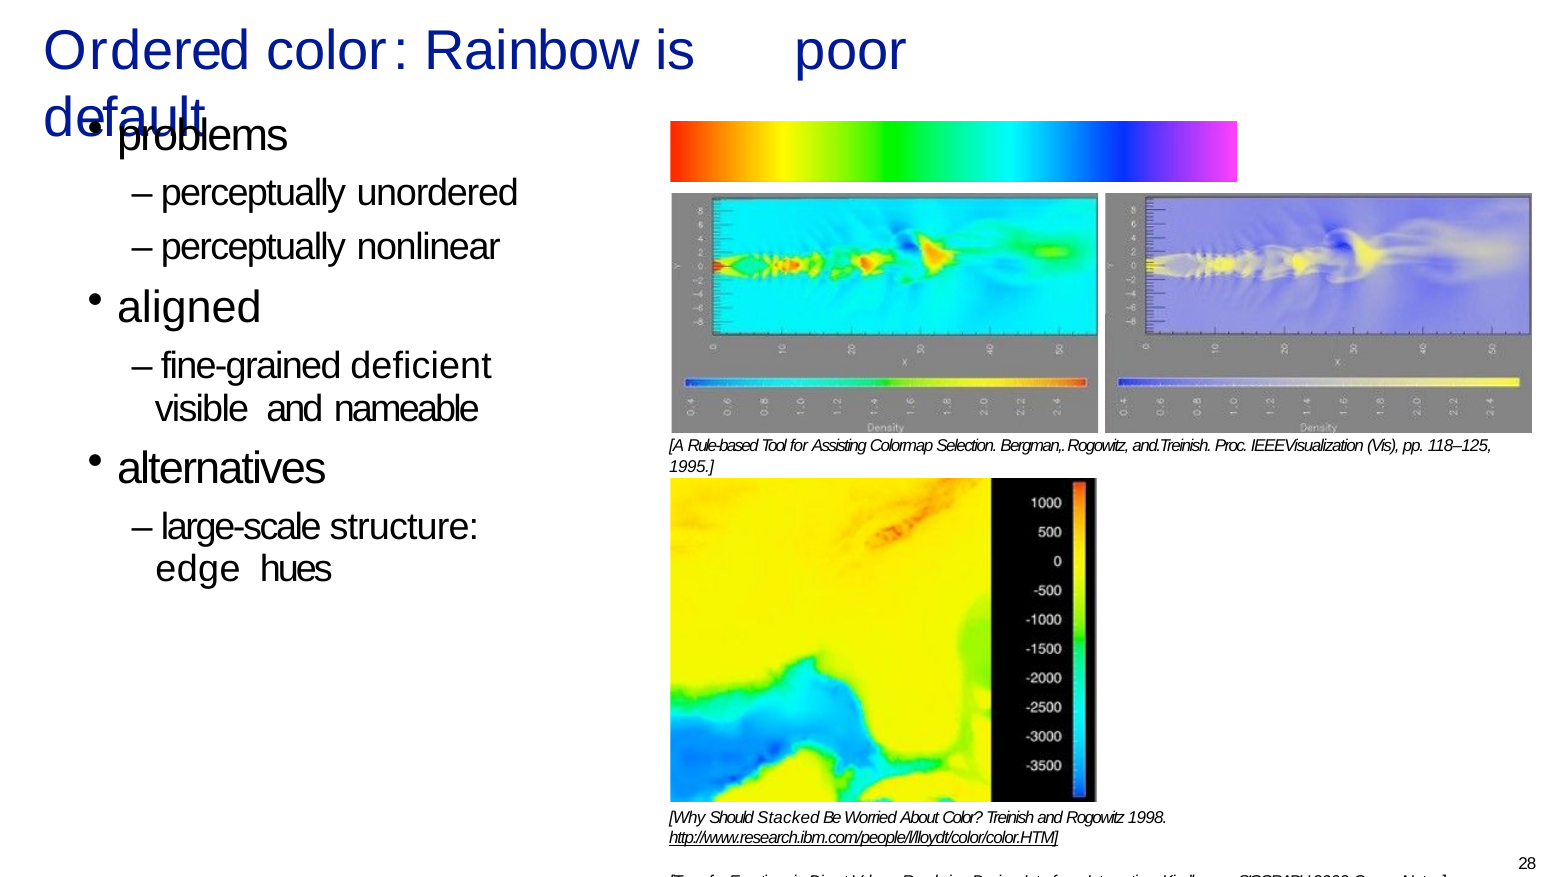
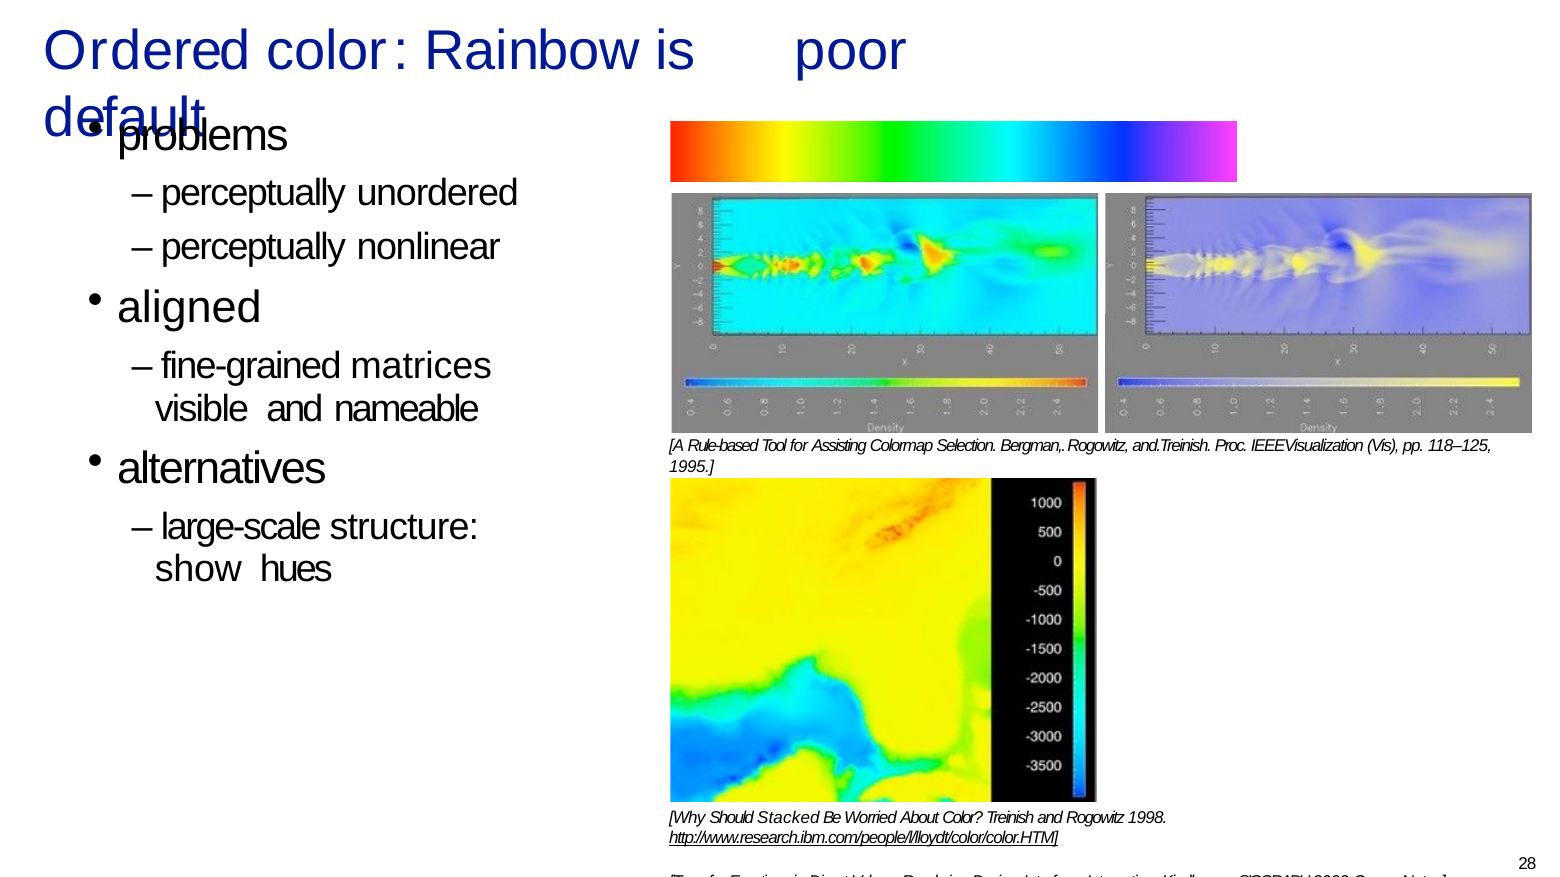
deficient: deficient -> matrices (421, 366)
edge: edge -> show (198, 570)
